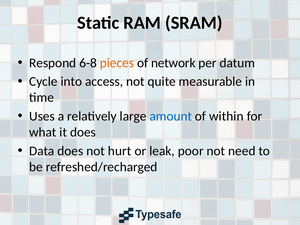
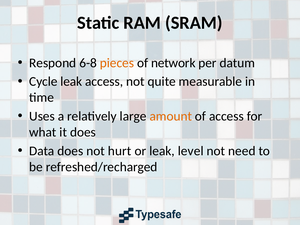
Cycle into: into -> leak (71, 82)
amount colour: blue -> orange (171, 116)
of within: within -> access (226, 116)
poor: poor -> level (191, 151)
